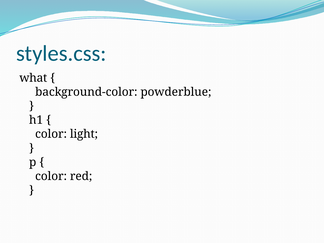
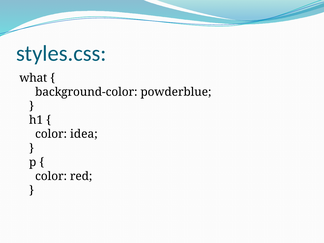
light: light -> idea (84, 134)
